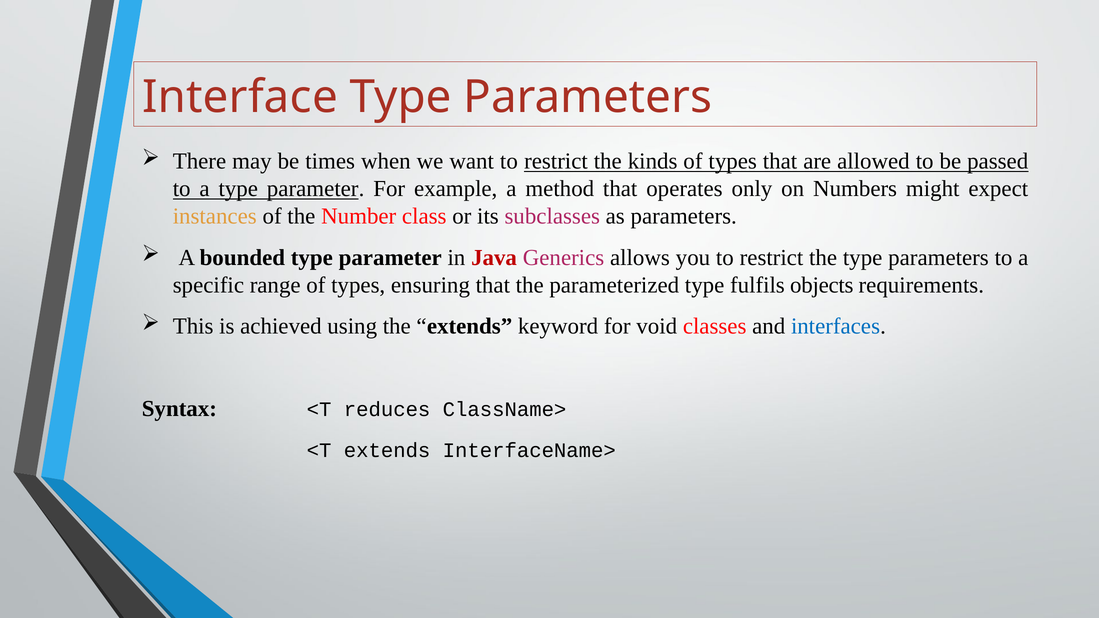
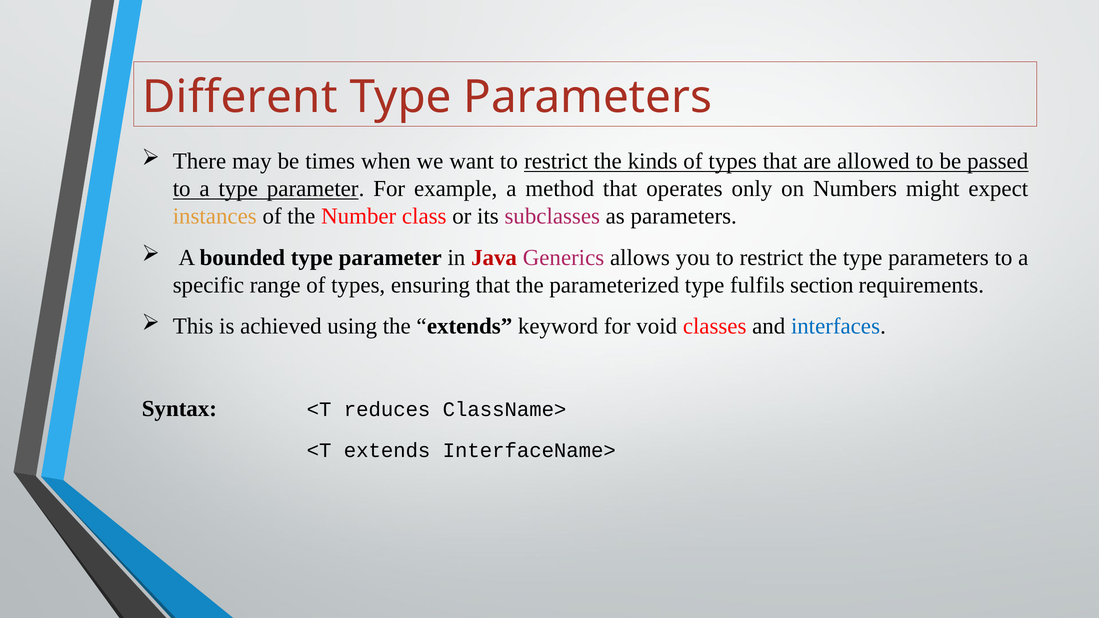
Interface: Interface -> Different (240, 97)
objects: objects -> section (822, 285)
